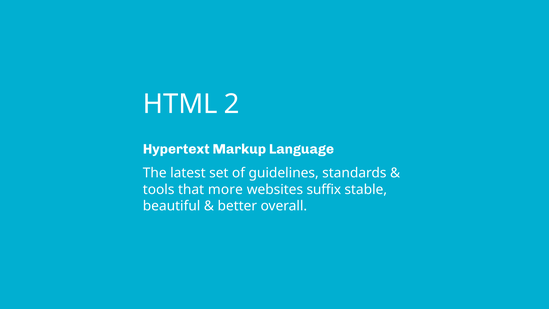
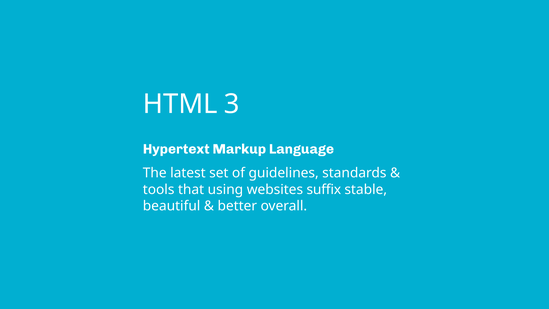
2: 2 -> 3 (232, 104)
more: more -> using (225, 189)
